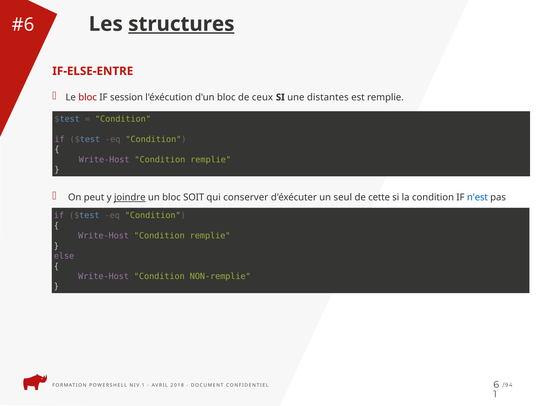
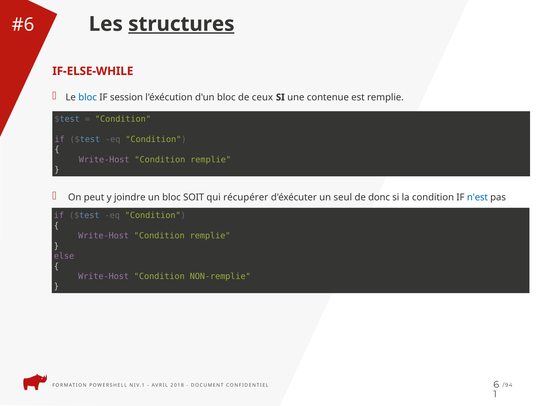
IF-ELSE-ENTRE: IF-ELSE-ENTRE -> IF-ELSE-WHILE (93, 71)
bloc colour: red -> blue (88, 97)
distantes: distantes -> contenue (328, 97)
joindre underline: present -> none (130, 197)
conserver: conserver -> récupérer (246, 197)
cette: cette -> donc (379, 197)
